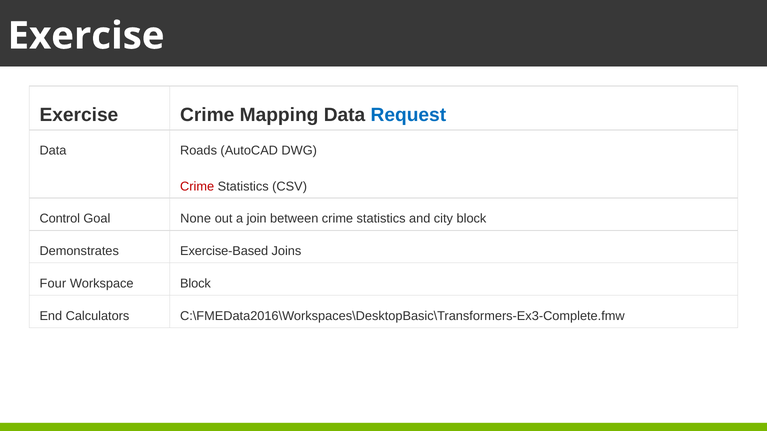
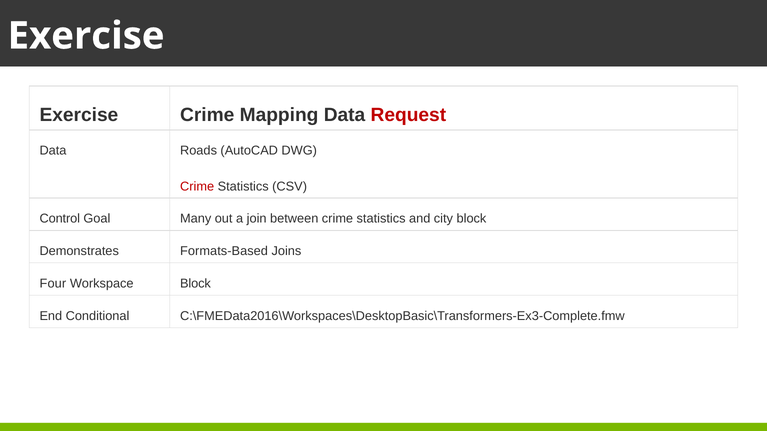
Request colour: blue -> red (408, 115)
None: None -> Many (196, 219)
Exercise-Based: Exercise-Based -> Formats-Based (224, 251)
Calculators: Calculators -> Conditional (98, 316)
